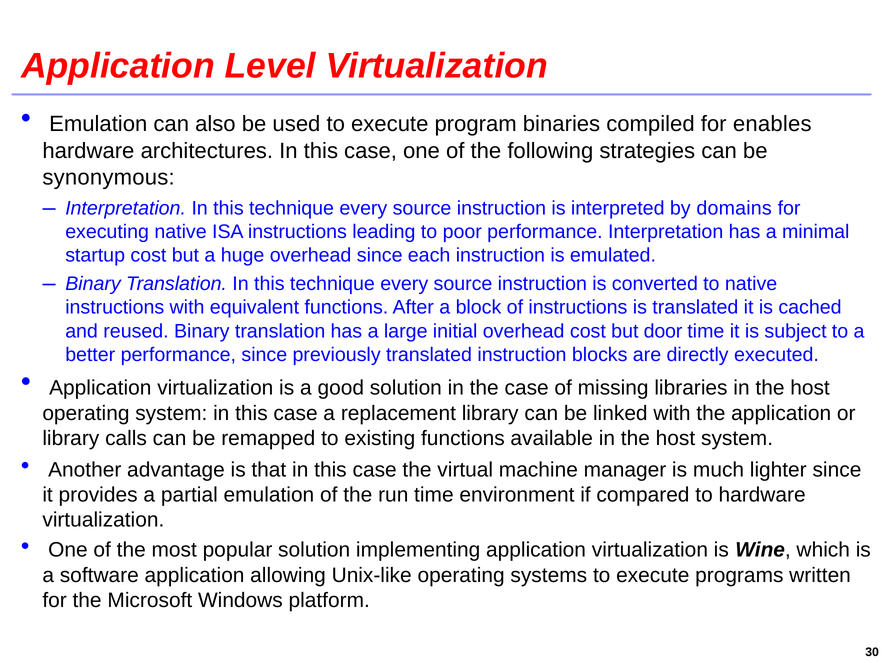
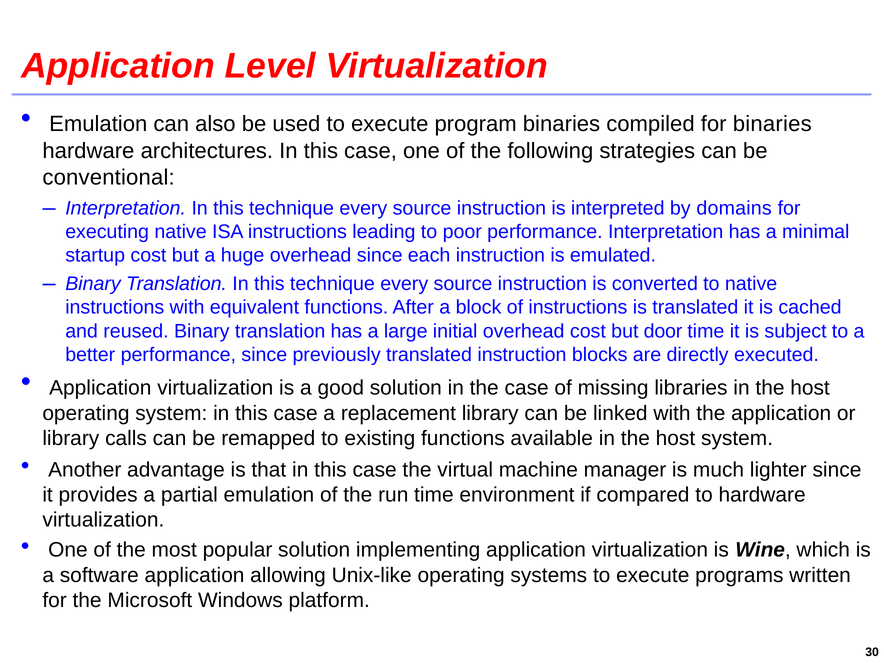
for enables: enables -> binaries (772, 124)
synonymous: synonymous -> conventional (109, 177)
